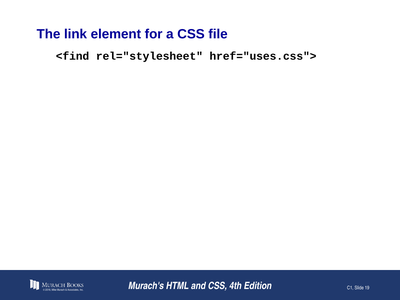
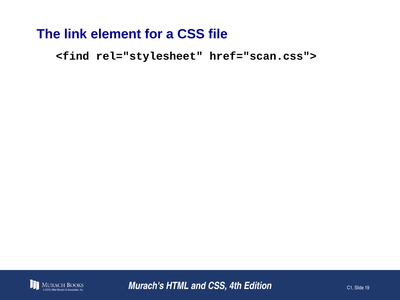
href="uses.css">: href="uses.css"> -> href="scan.css"> (263, 56)
